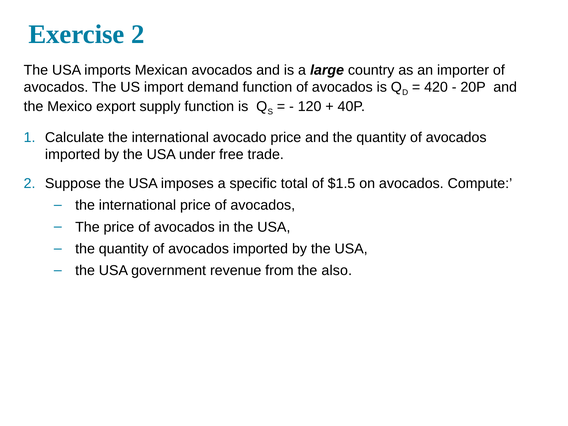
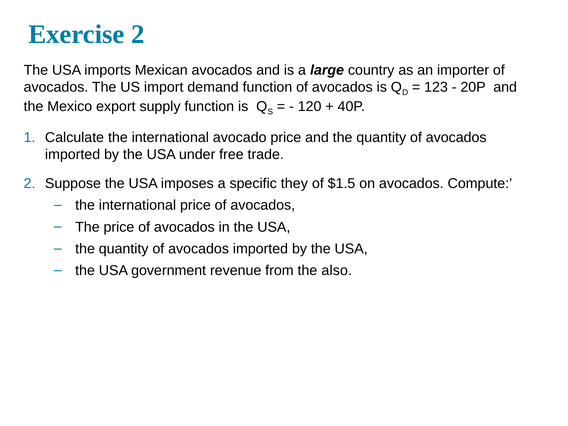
420: 420 -> 123 (436, 87)
total: total -> they (294, 183)
